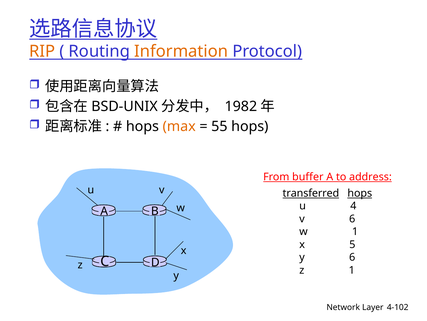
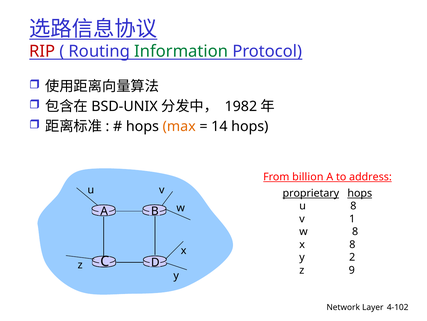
RIP colour: orange -> red (42, 51)
Information colour: orange -> green (181, 51)
55: 55 -> 14 (219, 126)
buffer: buffer -> billion (308, 176)
transferred: transferred -> proprietary (311, 193)
u 4: 4 -> 8 (353, 206)
v 6: 6 -> 1 (352, 218)
w 1: 1 -> 8 (355, 231)
x 5: 5 -> 8 (352, 244)
y 6: 6 -> 2 (352, 257)
z 1: 1 -> 9 (352, 270)
